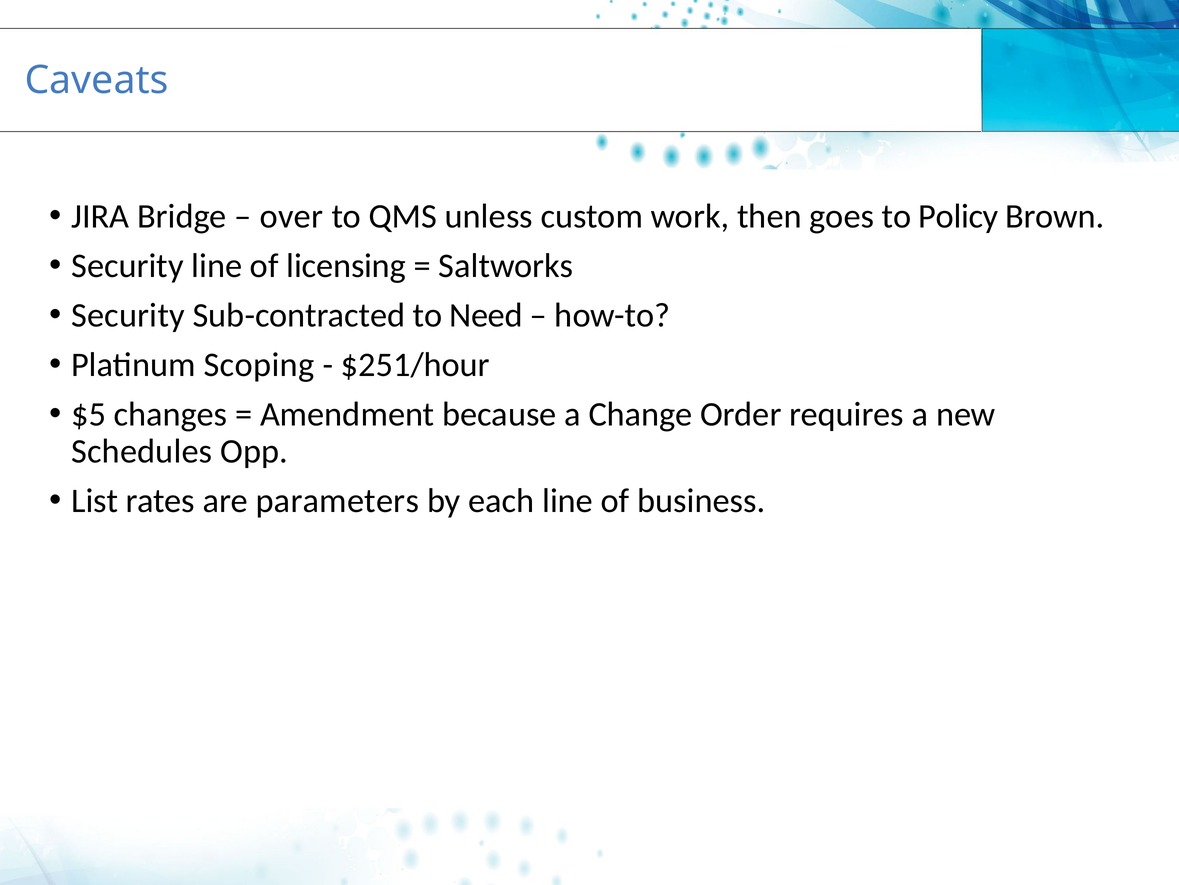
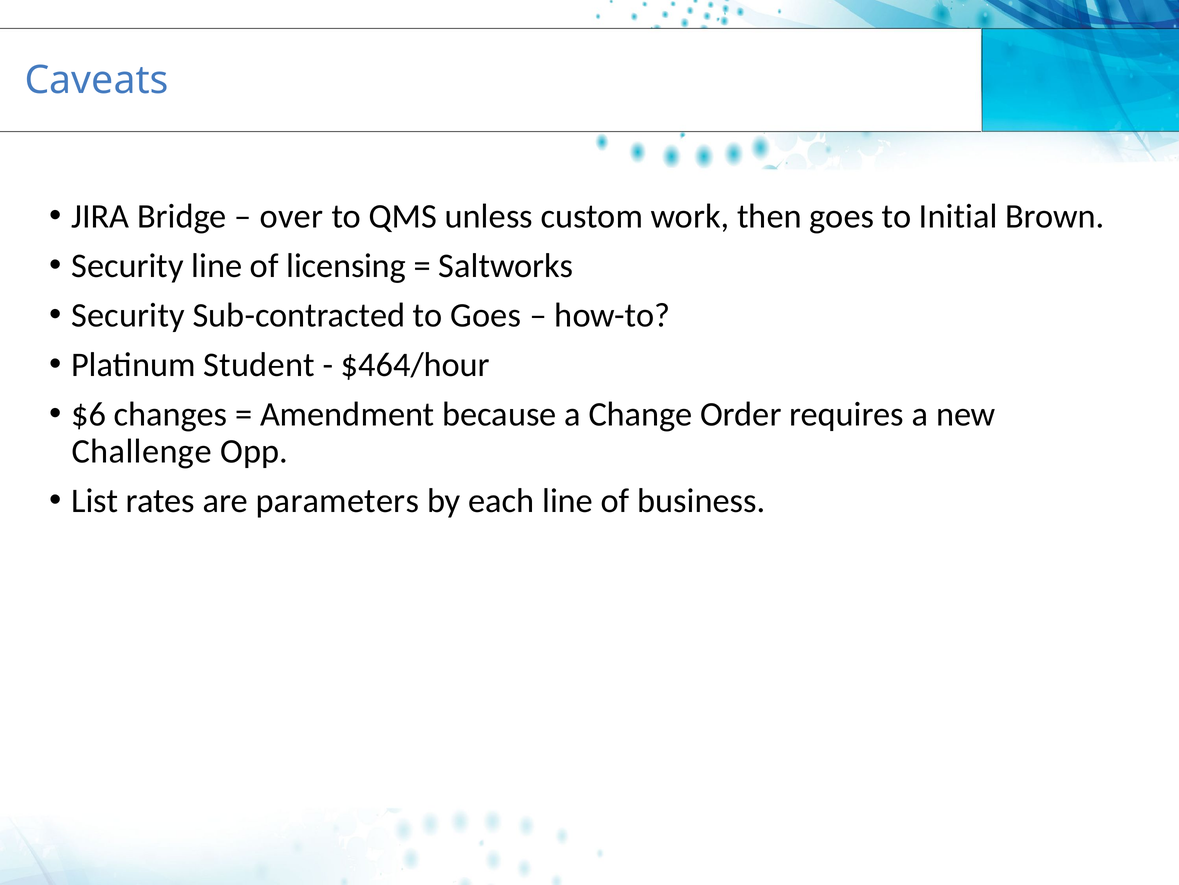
Policy: Policy -> Initial (958, 216)
to Need: Need -> Goes (486, 315)
Scoping: Scoping -> Student (259, 365)
$251/hour: $251/hour -> $464/hour (415, 365)
$5: $5 -> $6 (89, 414)
Schedules: Schedules -> Challenge (142, 451)
